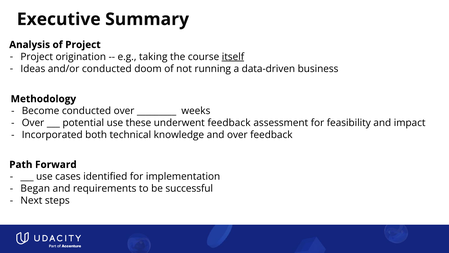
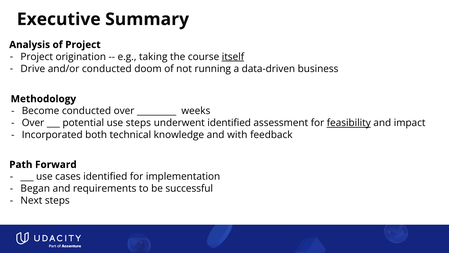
Ideas: Ideas -> Drive (33, 69)
use these: these -> steps (138, 123)
underwent feedback: feedback -> identified (229, 123)
feasibility underline: none -> present (349, 123)
and over: over -> with (237, 135)
